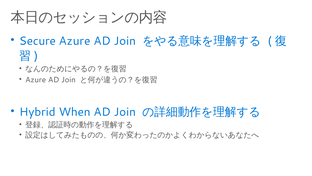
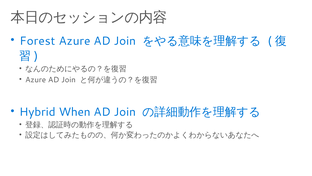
Secure: Secure -> Forest (37, 41)
